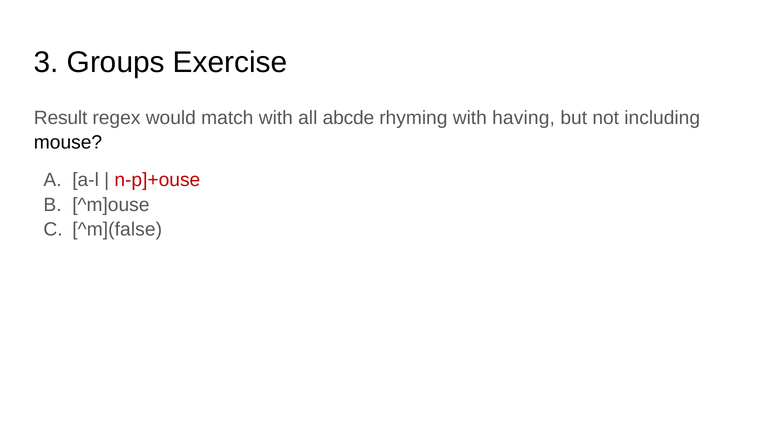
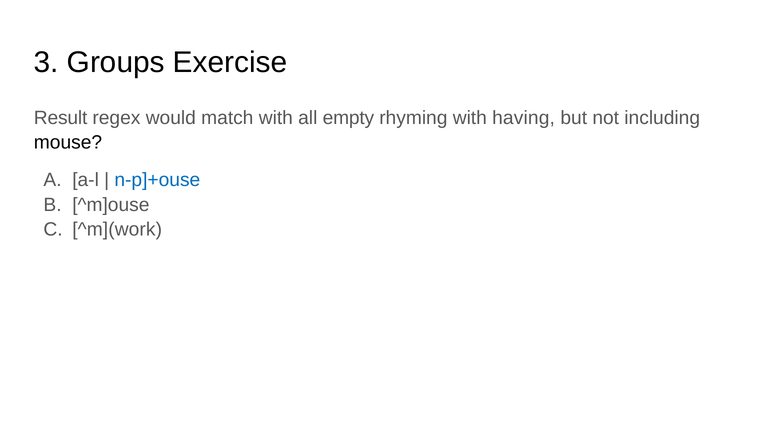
abcde: abcde -> empty (348, 118)
n-p]+ouse colour: red -> blue (157, 180)
^m](false: ^m](false -> ^m](work (117, 229)
